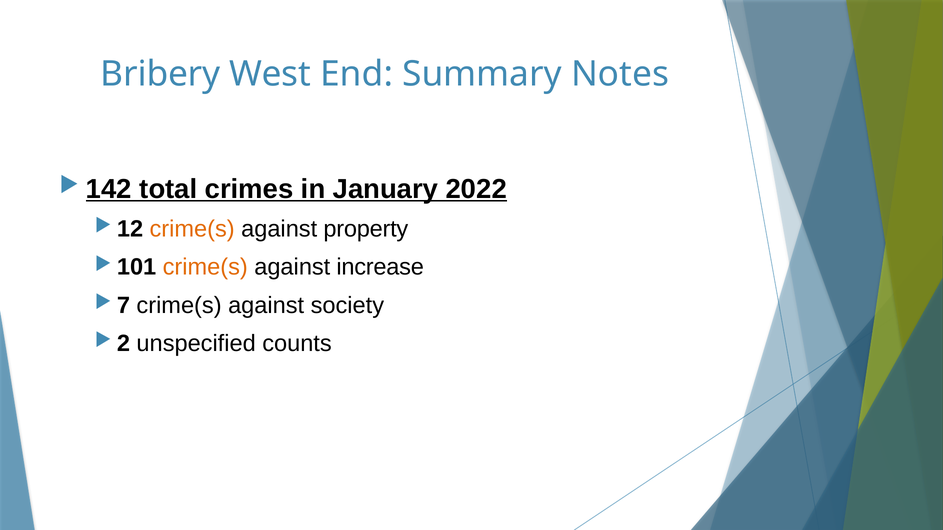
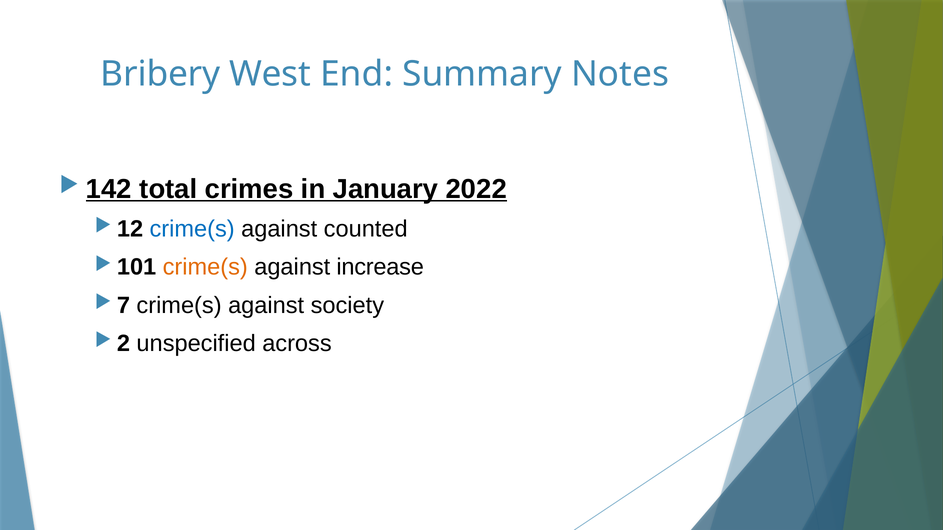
crime(s colour: orange -> blue (192, 229)
property: property -> counted (366, 229)
counts: counts -> across (297, 344)
